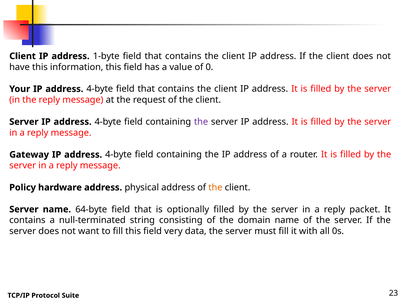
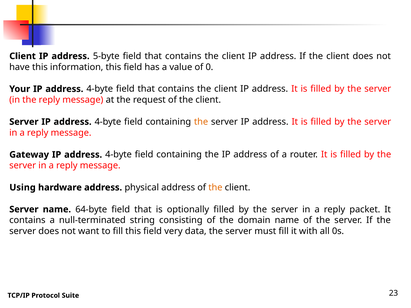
1-byte: 1-byte -> 5-byte (106, 56)
the colour: purple -> orange (201, 122)
Policy: Policy -> Using (23, 188)
